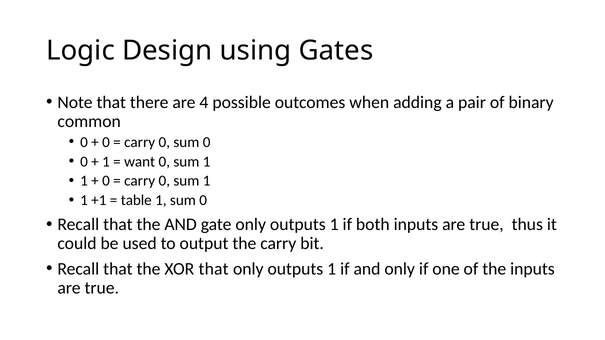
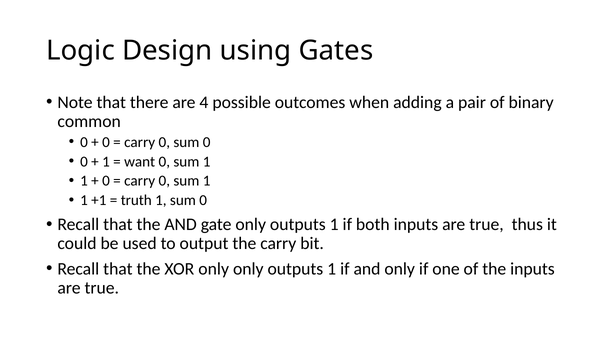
table: table -> truth (136, 201)
XOR that: that -> only (214, 269)
